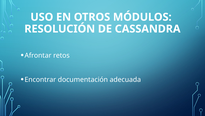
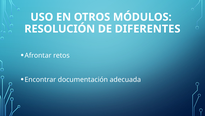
CASSANDRA: CASSANDRA -> DIFERENTES (148, 29)
